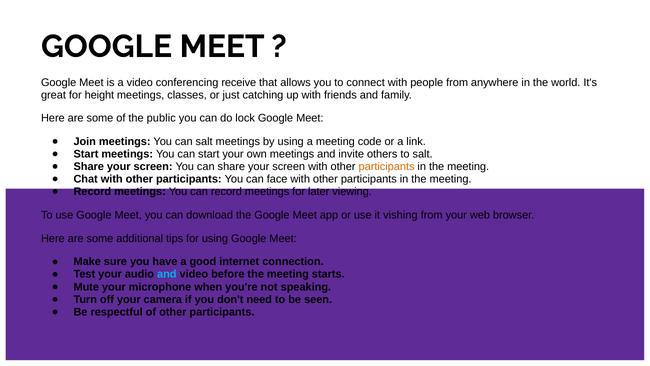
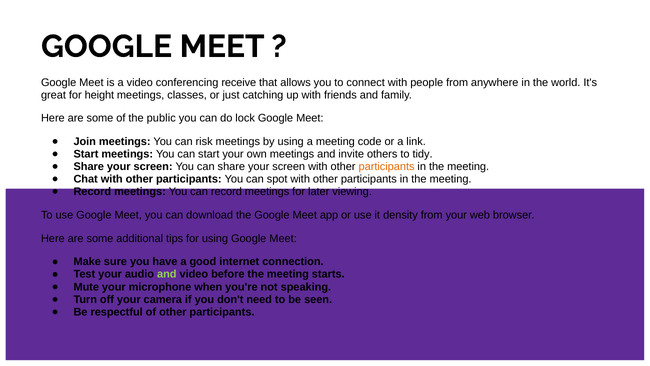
can salt: salt -> risk (204, 141)
to salt: salt -> tidy (423, 154)
face: face -> spot (277, 179)
vishing: vishing -> density (400, 215)
and colour: light blue -> light green (167, 274)
